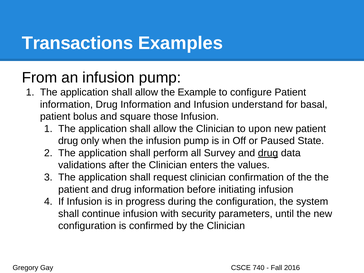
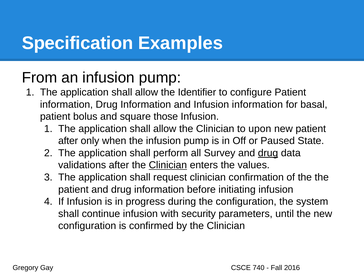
Transactions: Transactions -> Specification (77, 43)
Example: Example -> Identifier (197, 92)
Infusion understand: understand -> information (257, 104)
drug: drug -> after (68, 141)
Clinician underline: none -> present (168, 165)
